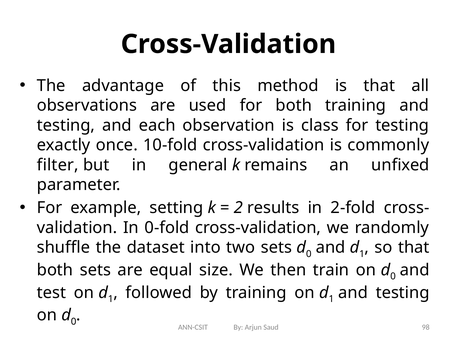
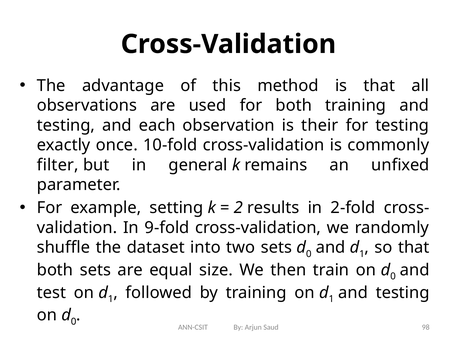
class: class -> their (320, 125)
0-fold: 0-fold -> 9-fold (167, 227)
